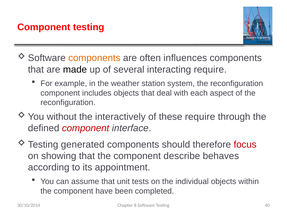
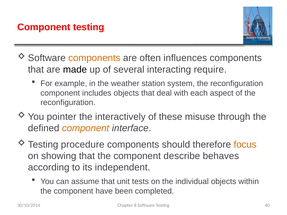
without: without -> pointer (62, 117)
these require: require -> misuse (200, 117)
component colour: red -> orange (86, 128)
generated: generated -> procedure (83, 145)
focus colour: red -> orange (245, 145)
appointment: appointment -> independent (123, 168)
